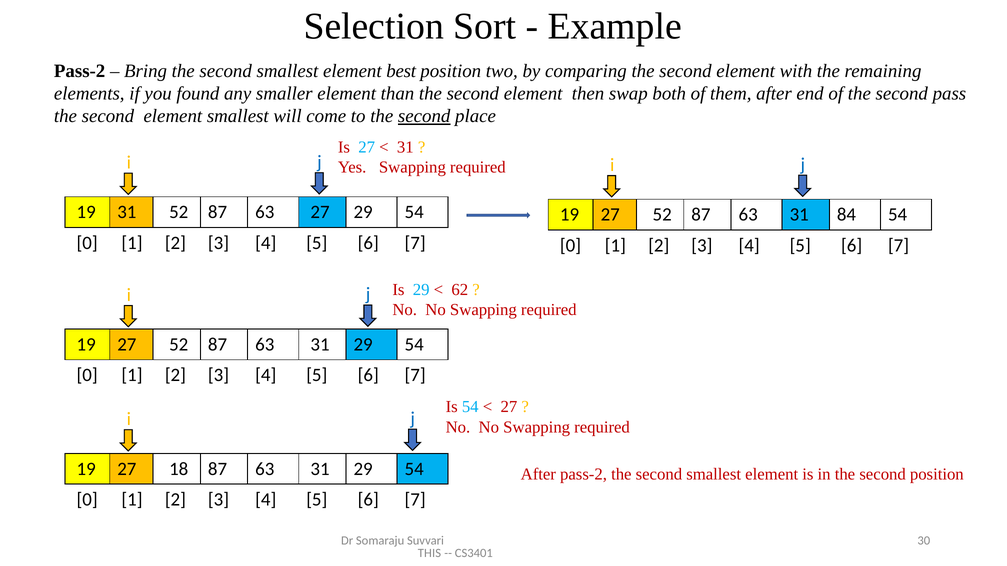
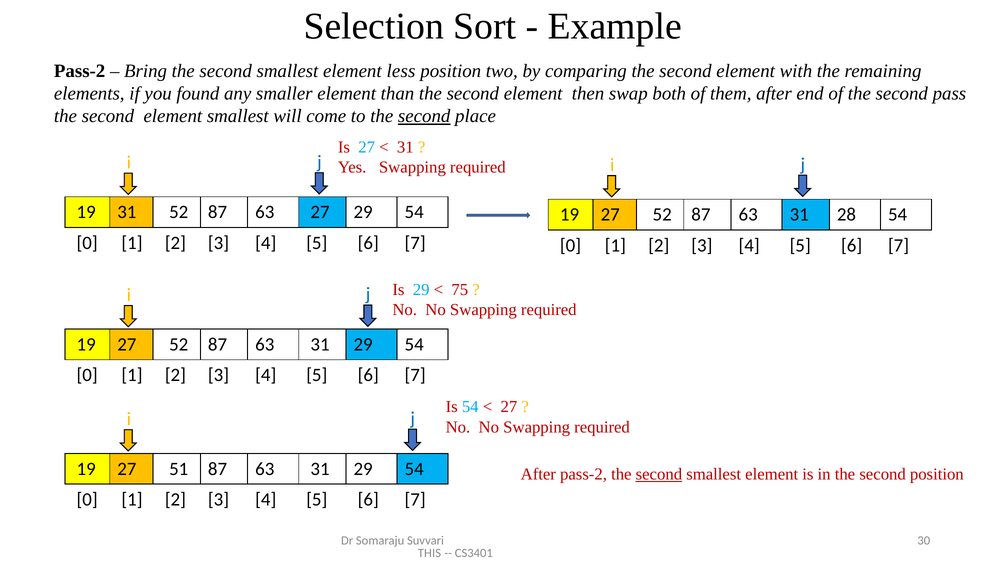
best: best -> less (401, 71)
84: 84 -> 28 (846, 215)
62: 62 -> 75 (460, 290)
18: 18 -> 51 (179, 469)
second underline: none -> present (659, 475)
